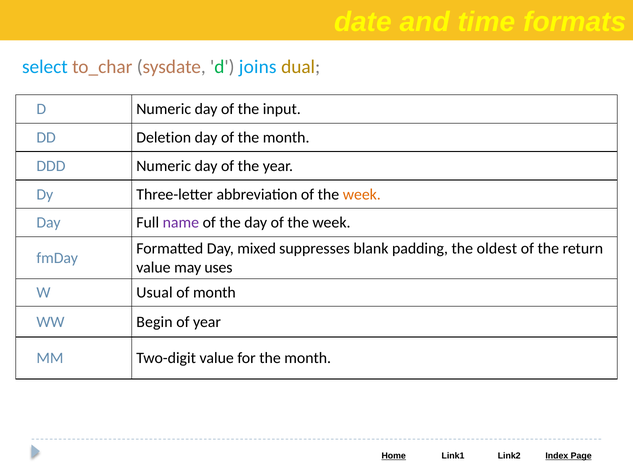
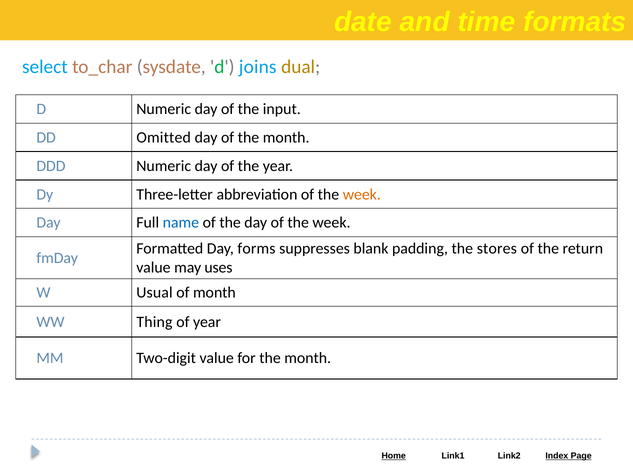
Deletion: Deletion -> Omitted (164, 138)
name colour: purple -> blue (181, 223)
mixed: mixed -> forms (257, 249)
oldest: oldest -> stores (497, 249)
Begin: Begin -> Thing (154, 322)
